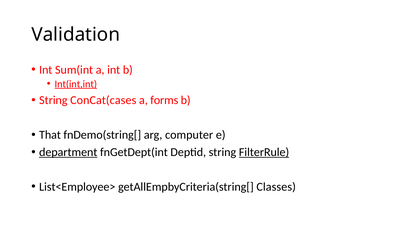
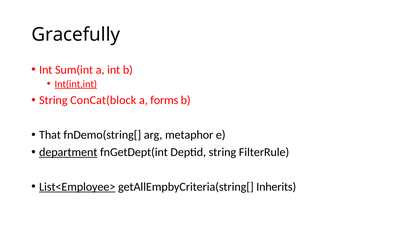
Validation: Validation -> Gracefully (76, 35)
ConCat(cases: ConCat(cases -> ConCat(block (103, 100)
computer: computer -> metaphor (189, 135)
FilterRule underline: present -> none (264, 152)
List<Employee> underline: none -> present (77, 187)
Classes: Classes -> Inherits (276, 187)
